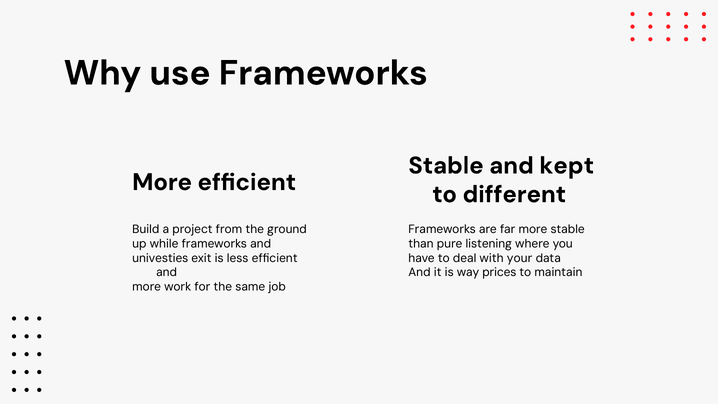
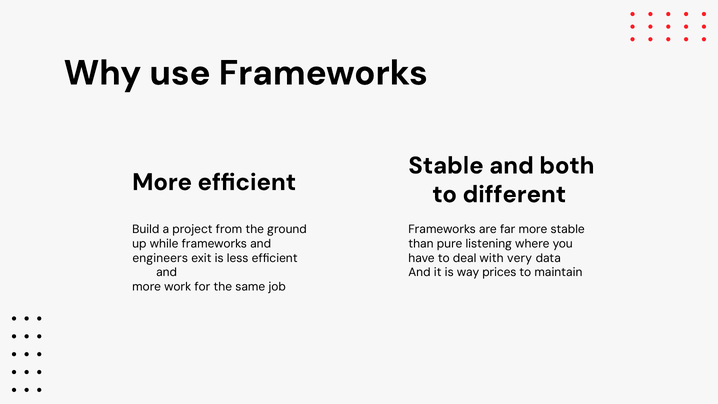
kept: kept -> both (567, 165)
univesties: univesties -> engineers (160, 258)
your: your -> very (520, 258)
